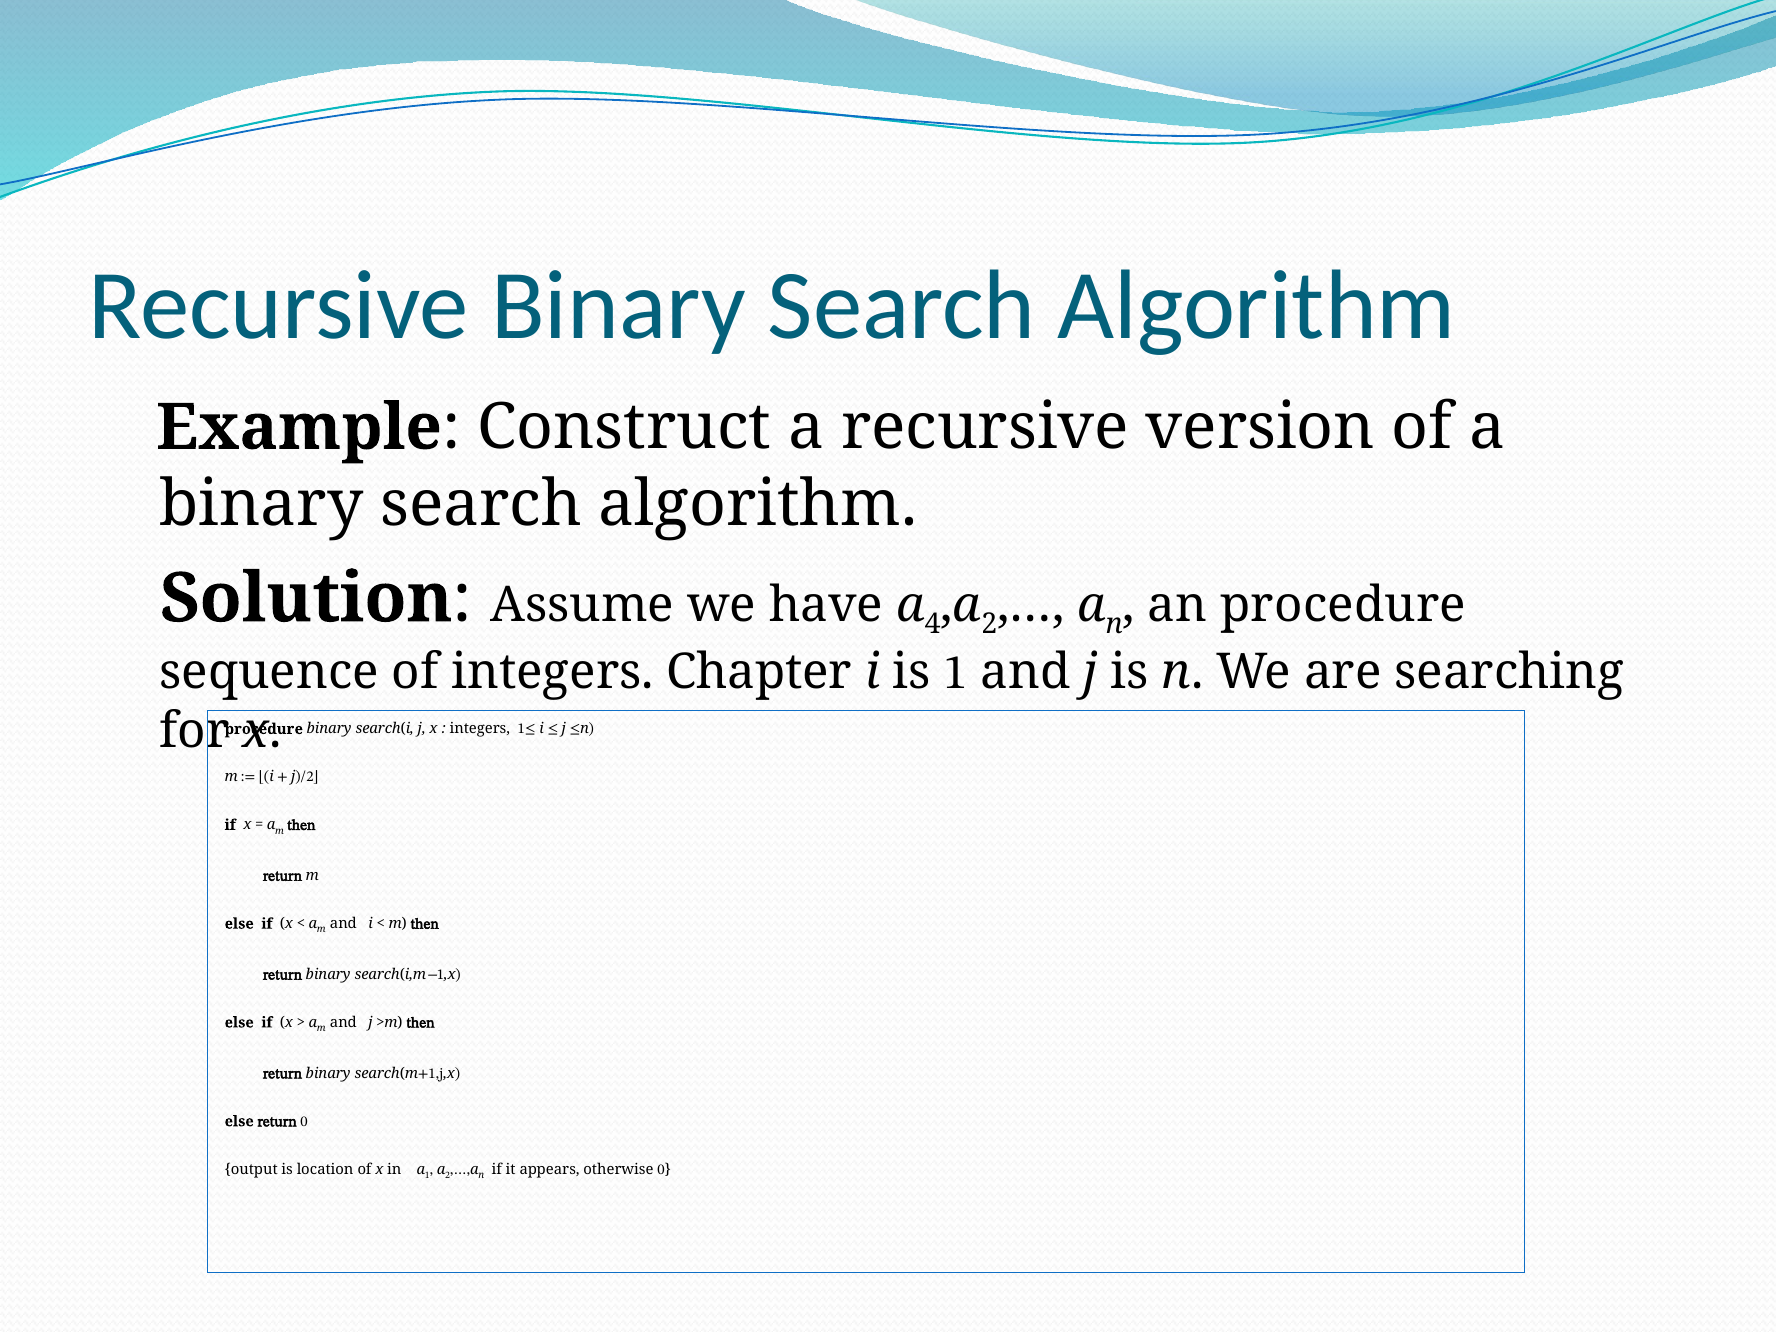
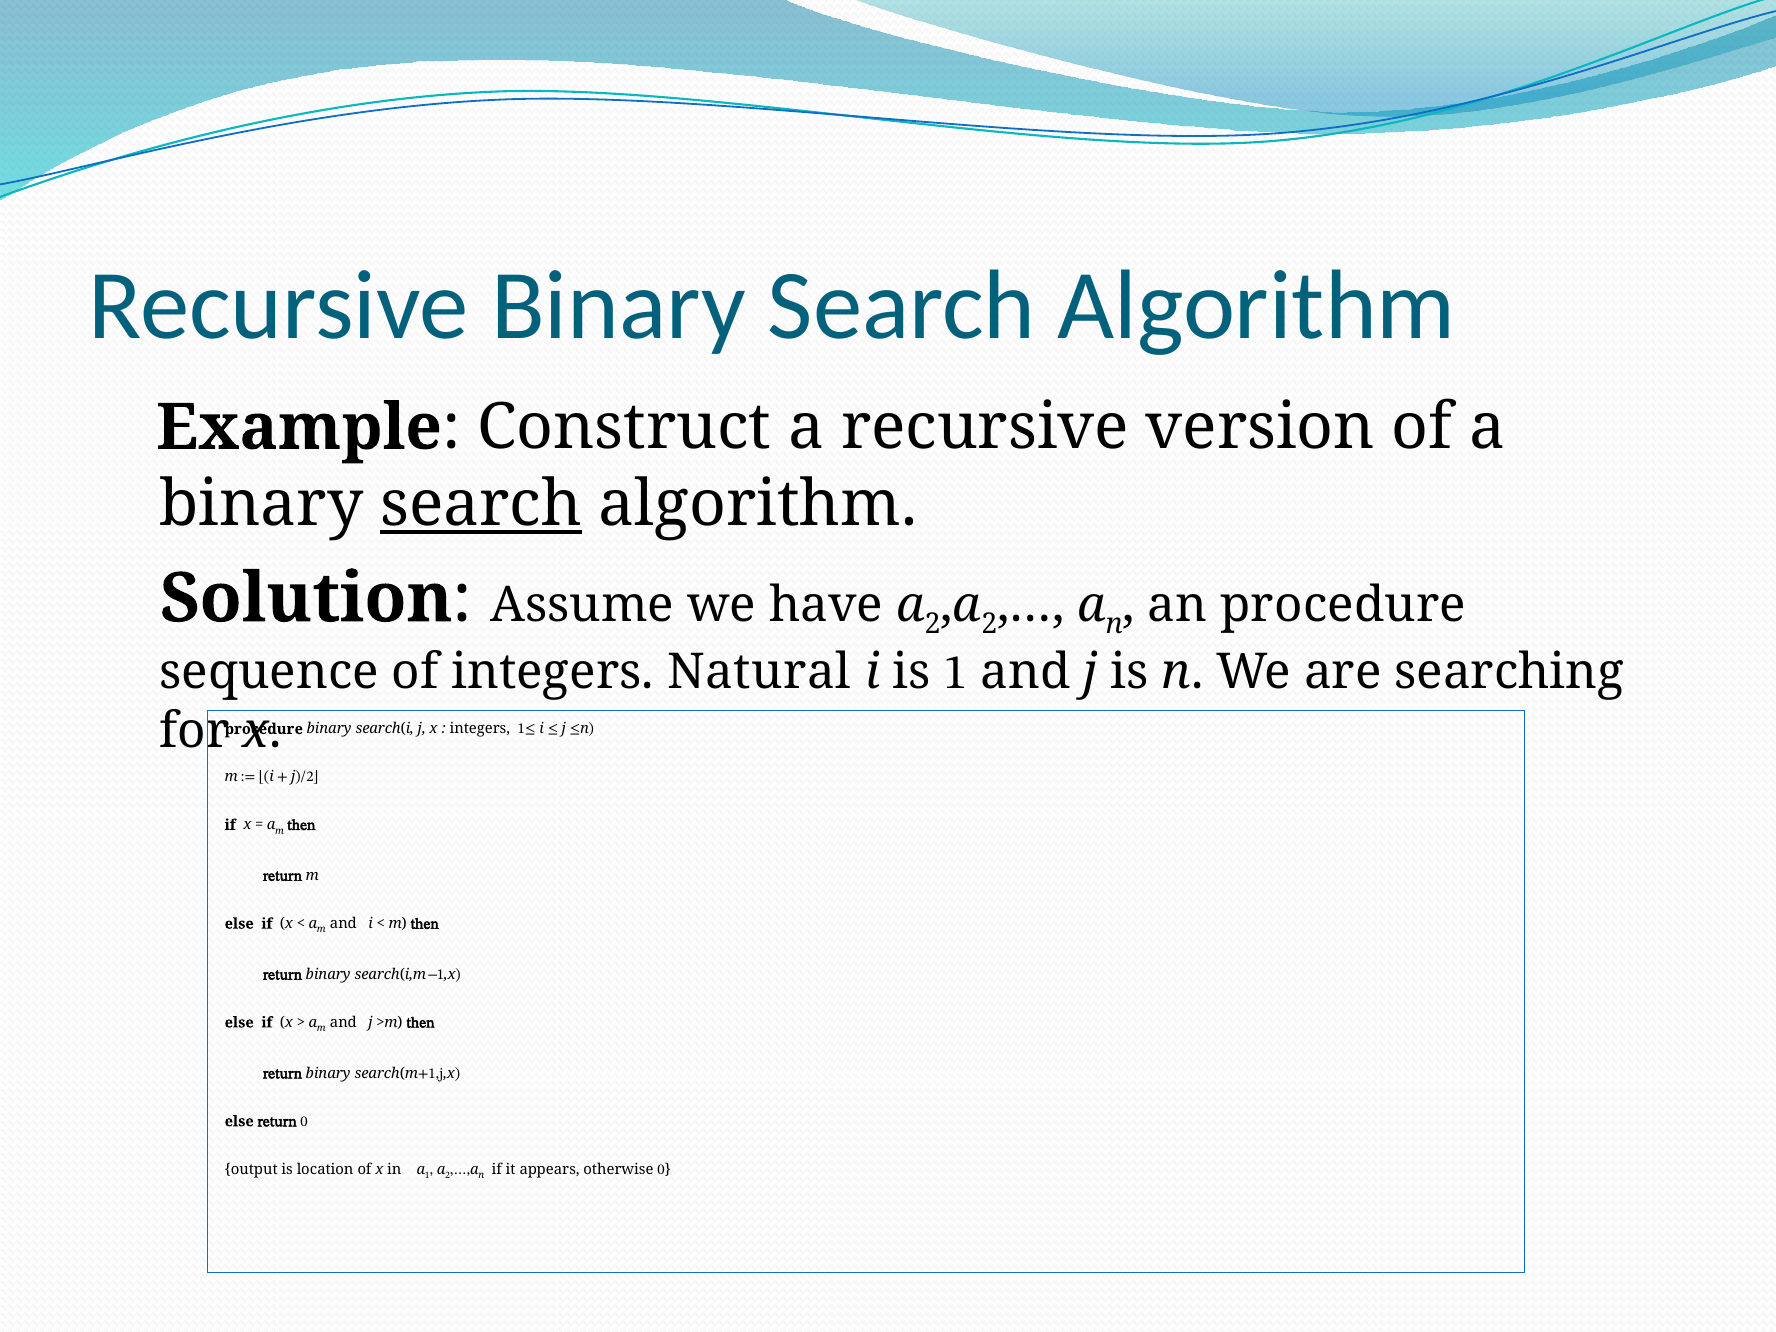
search underline: none -> present (481, 505)
a 4: 4 -> 2 (933, 624)
Chapter: Chapter -> Natural (759, 672)
